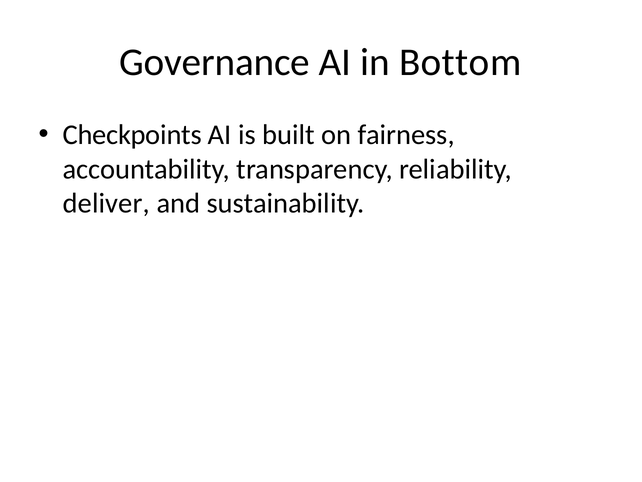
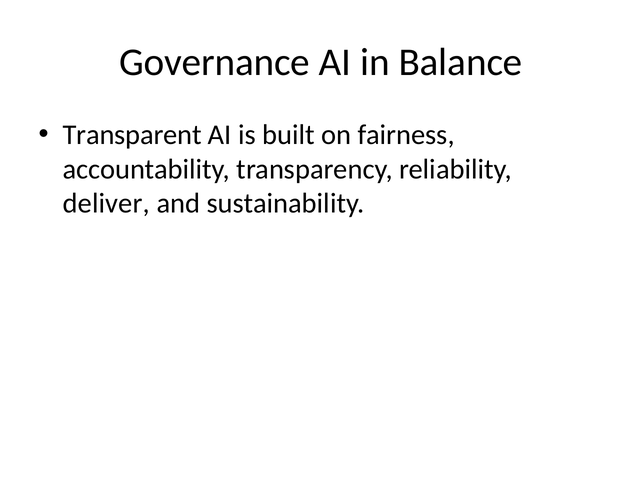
Bottom: Bottom -> Balance (461, 62)
Checkpoints: Checkpoints -> Transparent (132, 135)
